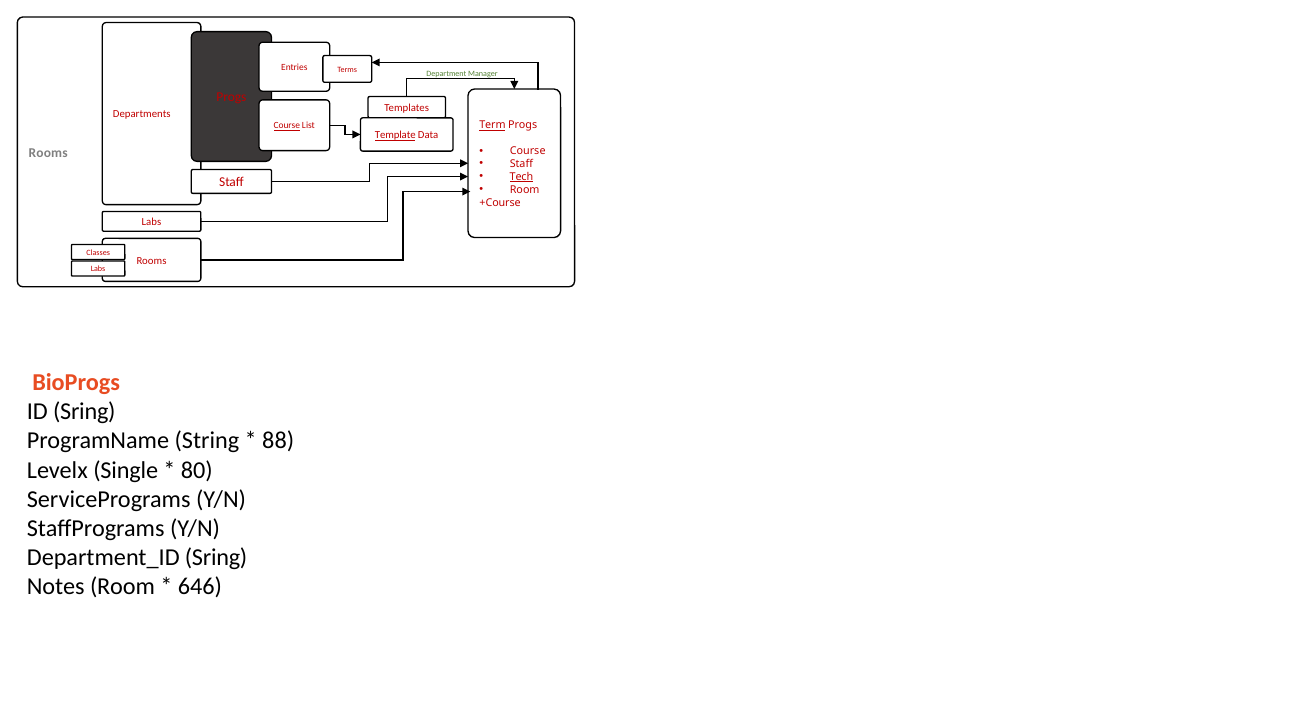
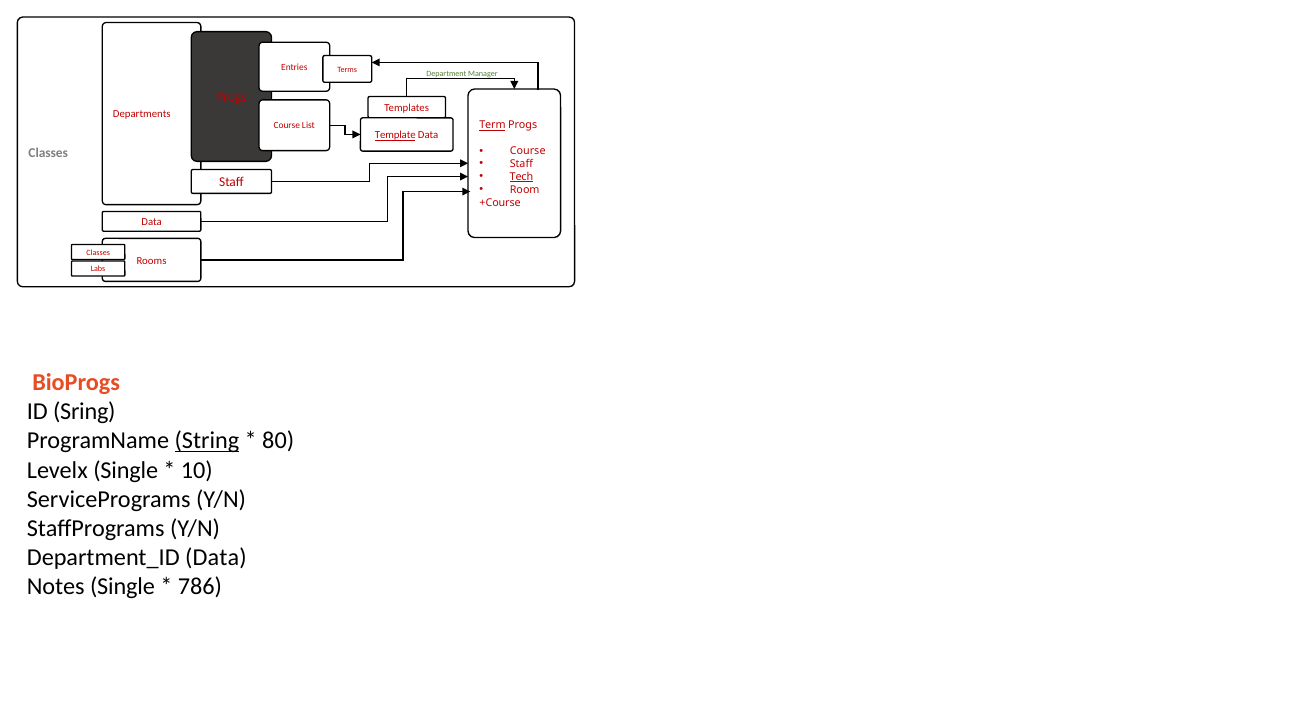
Progs underline: none -> present (231, 97)
Course underline: present -> none (287, 126)
Rooms: Rooms -> Classes (48, 153)
Labs: Labs -> Data (152, 222)
String underline: none -> present (207, 441)
88: 88 -> 80 (278, 441)
80: 80 -> 10 (197, 470)
Department_ID Sring: Sring -> Data (216, 558)
Notes Room: Room -> Single (122, 587)
646: 646 -> 786 (200, 587)
